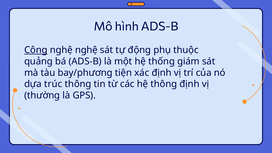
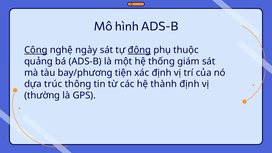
nghệ nghệ: nghệ -> ngày (86, 50)
động underline: none -> present (139, 50)
hệ thông: thông -> thành (164, 84)
